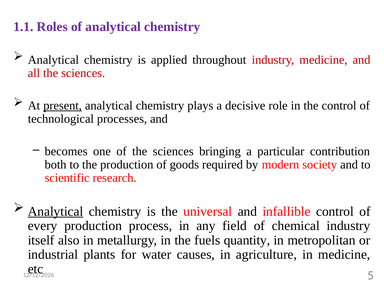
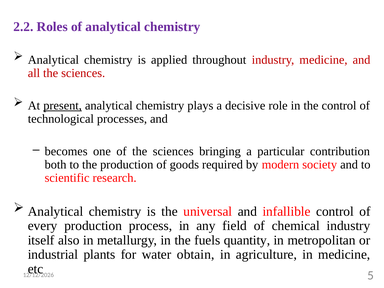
1.1: 1.1 -> 2.2 (23, 27)
Analytical underline: present -> none (56, 211)
causes: causes -> obtain (196, 255)
